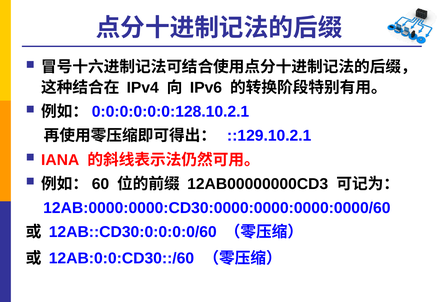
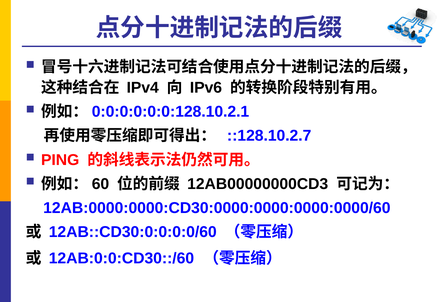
::129.10.2.1: ::129.10.2.1 -> ::128.10.2.7 (269, 136)
IANA: IANA -> PING (60, 160)
